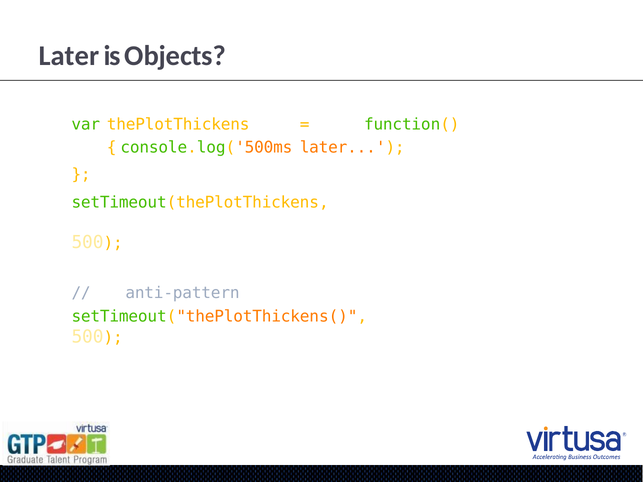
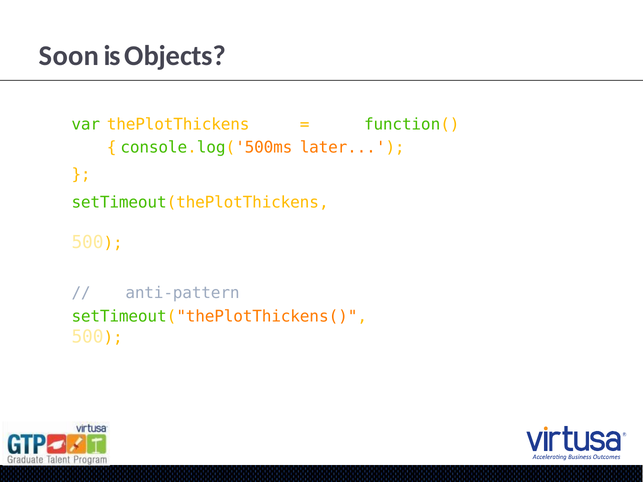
Later: Later -> Soon (69, 56)
